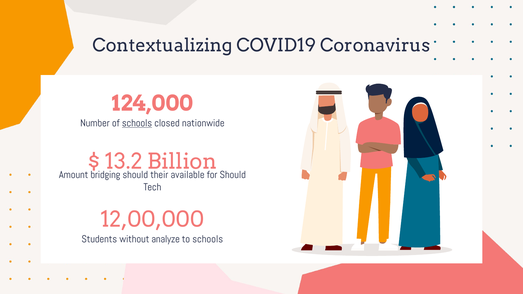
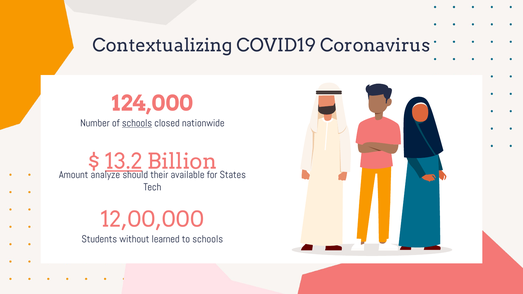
13.2 underline: none -> present (124, 162)
bridging: bridging -> analyze (105, 175)
for Should: Should -> States (233, 175)
analyze: analyze -> learned (166, 239)
